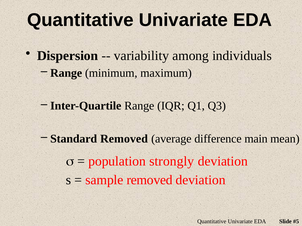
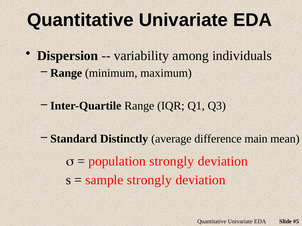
Standard Removed: Removed -> Distinctly (124, 139)
sample removed: removed -> strongly (149, 180)
